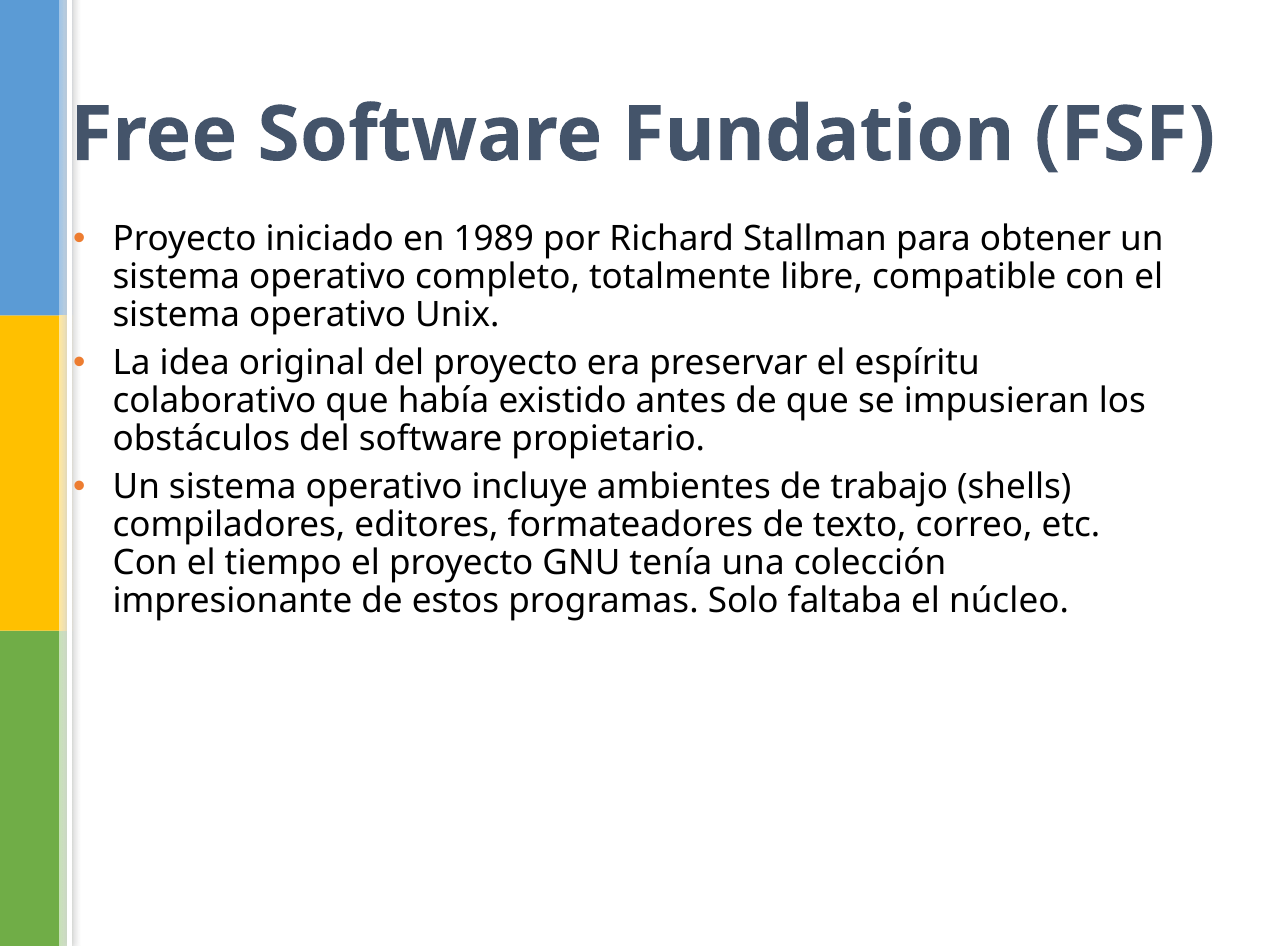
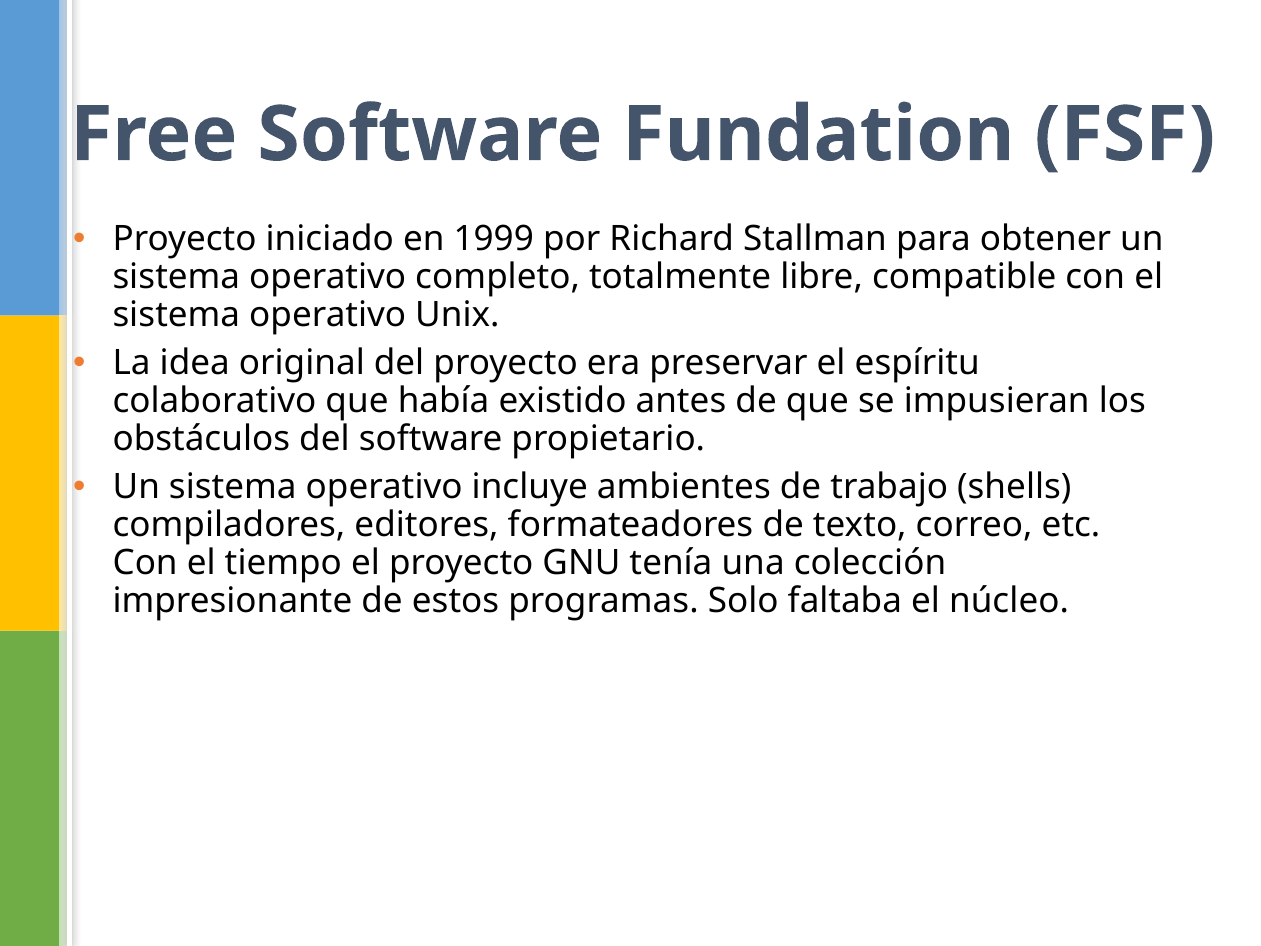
1989: 1989 -> 1999 (494, 239)
